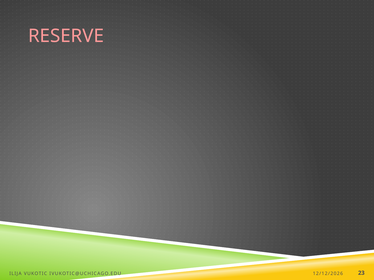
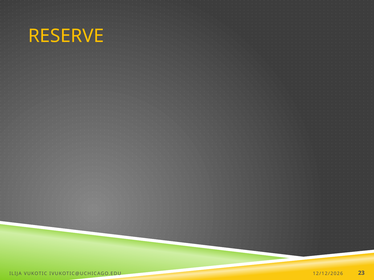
RESERVE colour: pink -> yellow (66, 36)
